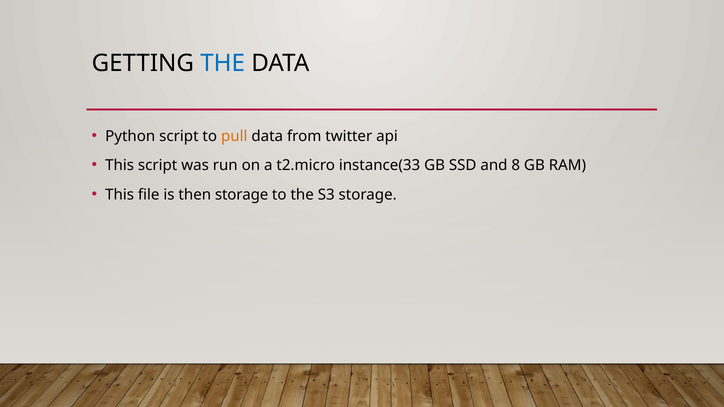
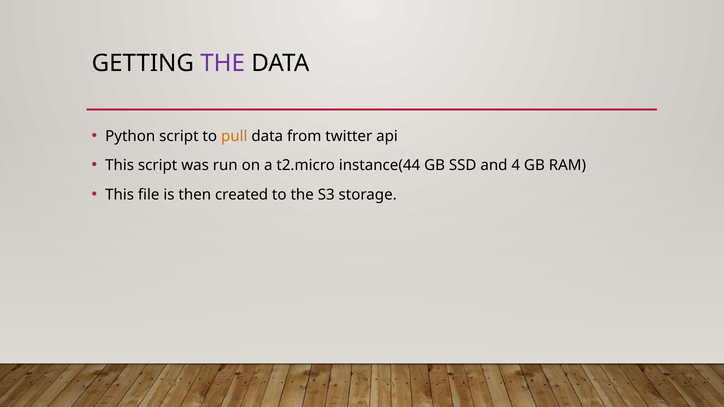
THE colour: blue -> purple (223, 63)
instance(33: instance(33 -> instance(44 (380, 165)
8: 8 -> 4 (516, 165)
then storage: storage -> created (242, 195)
